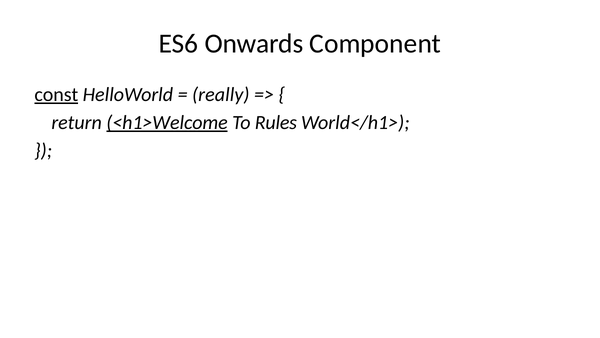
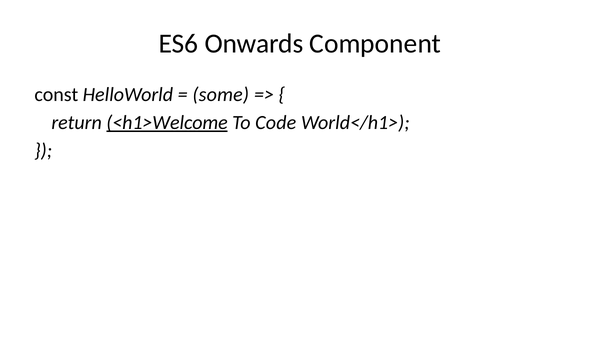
const underline: present -> none (56, 94)
really: really -> some (221, 94)
Rules: Rules -> Code (276, 122)
